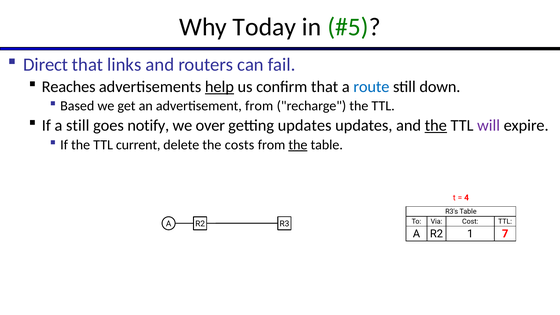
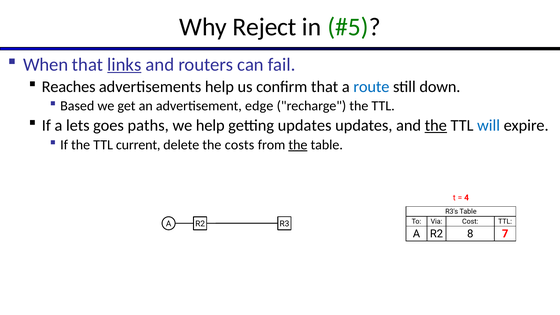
Today: Today -> Reject (264, 27)
Direct: Direct -> When (46, 65)
links underline: none -> present (124, 65)
help underline: present -> none (219, 87)
advertisement from: from -> edge (259, 106)
a still: still -> lets (78, 126)
notify: notify -> paths (148, 126)
we over: over -> help (210, 126)
will colour: purple -> blue (489, 126)
1: 1 -> 8 (470, 234)
